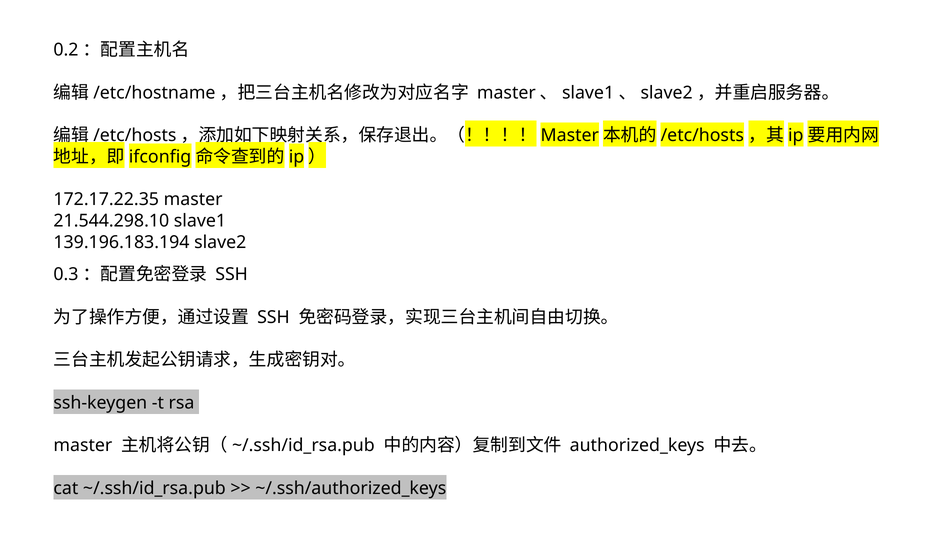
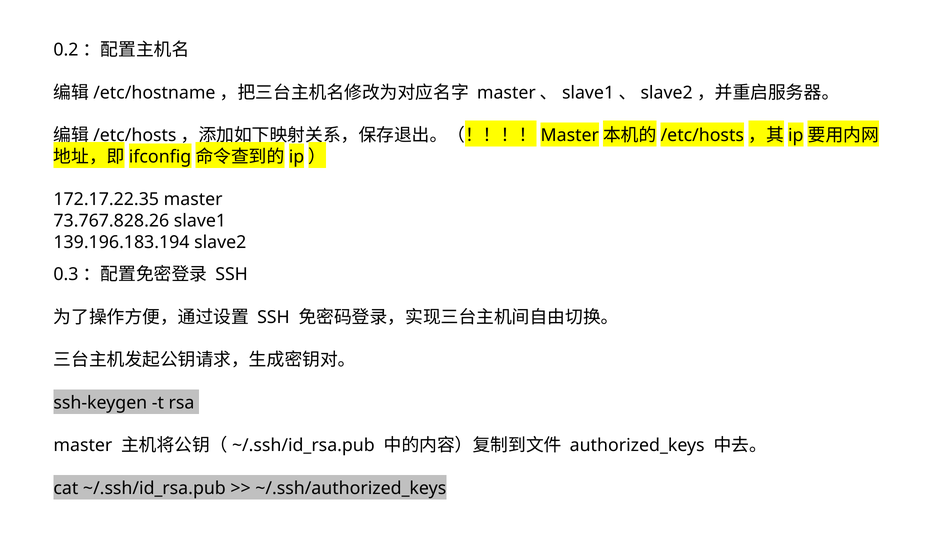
21.544.298.10: 21.544.298.10 -> 73.767.828.26 (111, 221)
